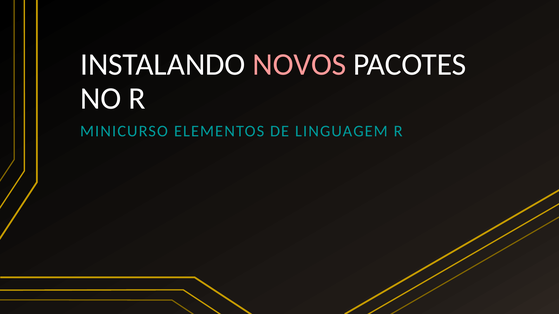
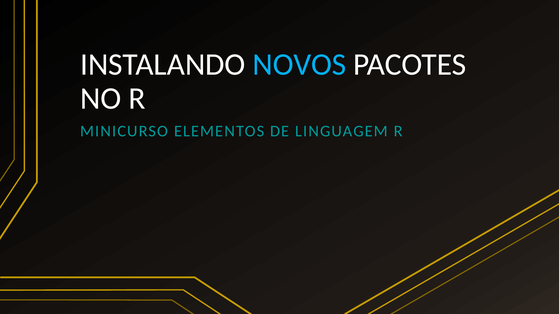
NOVOS colour: pink -> light blue (299, 65)
